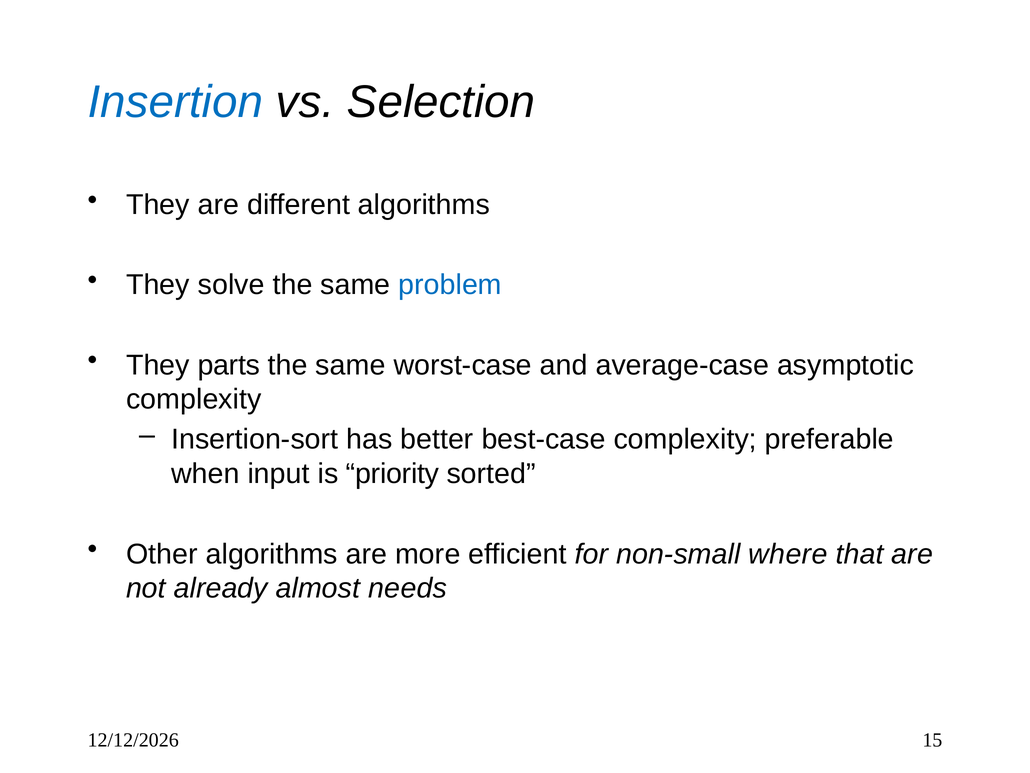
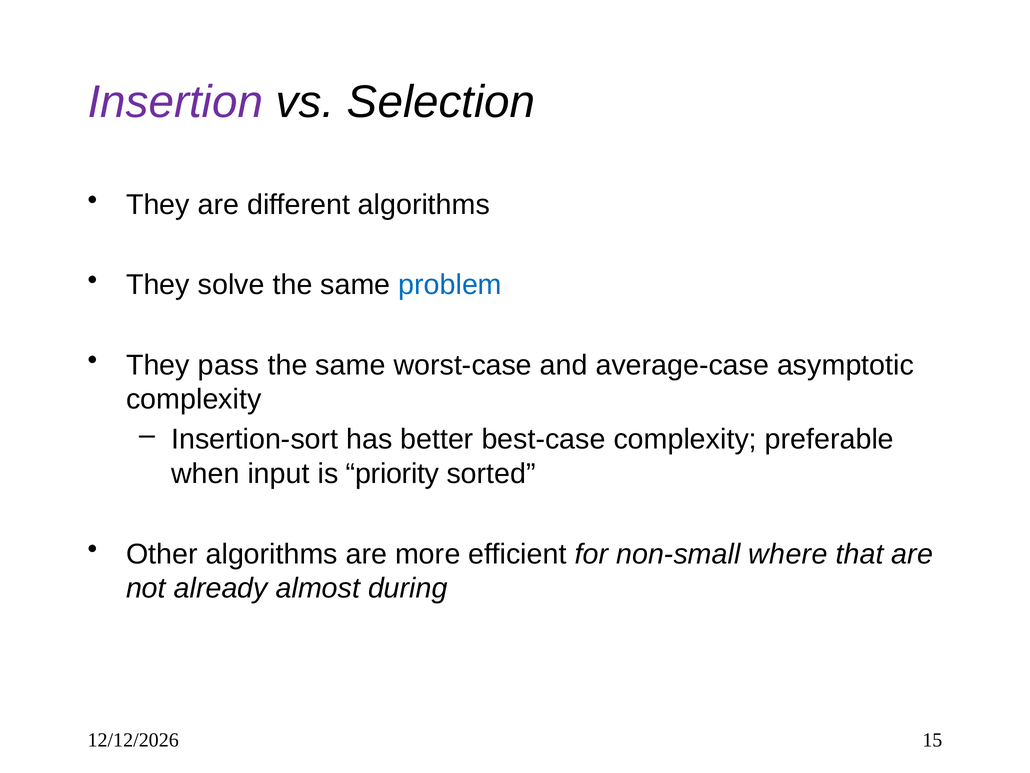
Insertion colour: blue -> purple (175, 102)
parts: parts -> pass (229, 365)
needs: needs -> during (408, 588)
